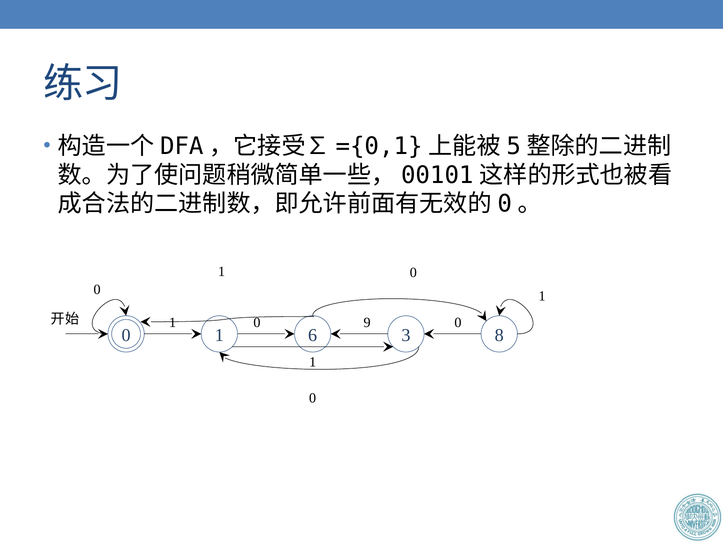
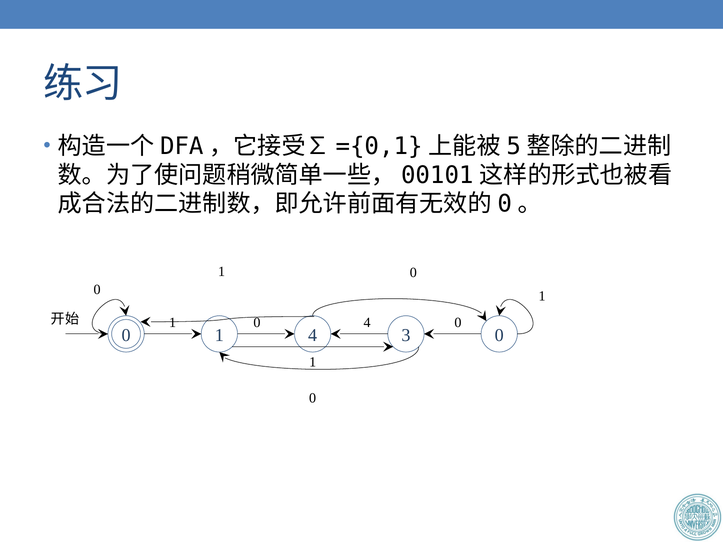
9: 9 -> 4 (367, 323)
6: 6 -> 4 (313, 335)
3 8: 8 -> 0 (499, 335)
